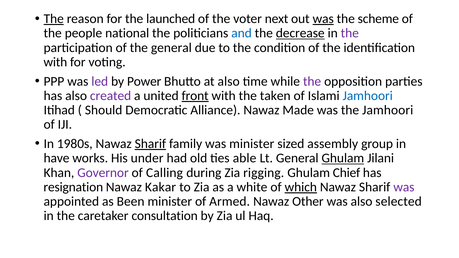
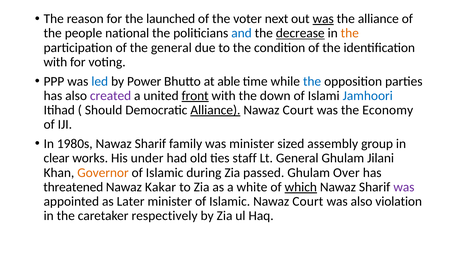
The underline: present -> none (54, 19)
the scheme: scheme -> alliance (378, 19)
the colour: purple -> orange (350, 33)
led colour: purple -> blue (100, 81)
at also: also -> able (229, 81)
the colour: purple -> blue (312, 81)
taken: taken -> down (275, 96)
Alliance underline: none -> present (215, 110)
Made: Made -> Court (298, 110)
the Jamhoori: Jamhoori -> Economy (388, 110)
Sharif underline: present -> none (150, 144)
have: have -> clear (57, 158)
able: able -> staff (245, 158)
Ghulam underline: present -> none (343, 158)
Governor colour: purple -> orange (103, 173)
Calling: Calling -> Islamic (165, 173)
rigging: rigging -> passed (264, 173)
Chief: Chief -> Over (346, 173)
resignation: resignation -> threatened (73, 187)
Been: Been -> Later (131, 202)
minister of Armed: Armed -> Islamic (230, 202)
Other: Other -> Court (308, 202)
selected: selected -> violation (399, 202)
consultation: consultation -> respectively (165, 216)
